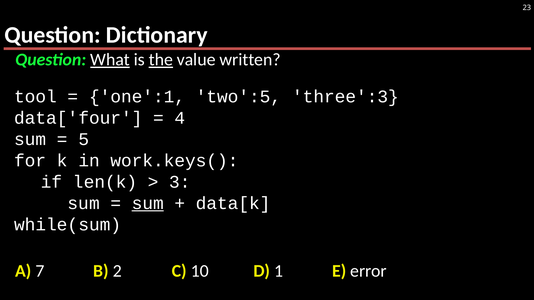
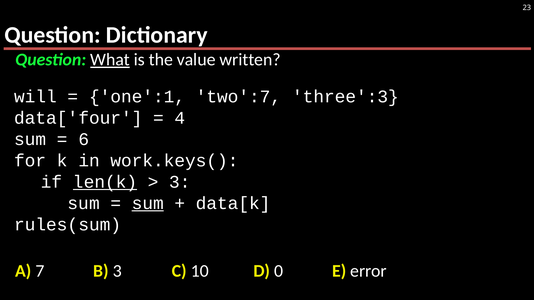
the underline: present -> none (161, 60)
tool: tool -> will (36, 97)
two':5: two':5 -> two':7 (239, 97)
5: 5 -> 6 (84, 139)
len(k underline: none -> present (105, 182)
while(sum: while(sum -> rules(sum (68, 225)
B 2: 2 -> 3 (117, 271)
1: 1 -> 0 (279, 271)
